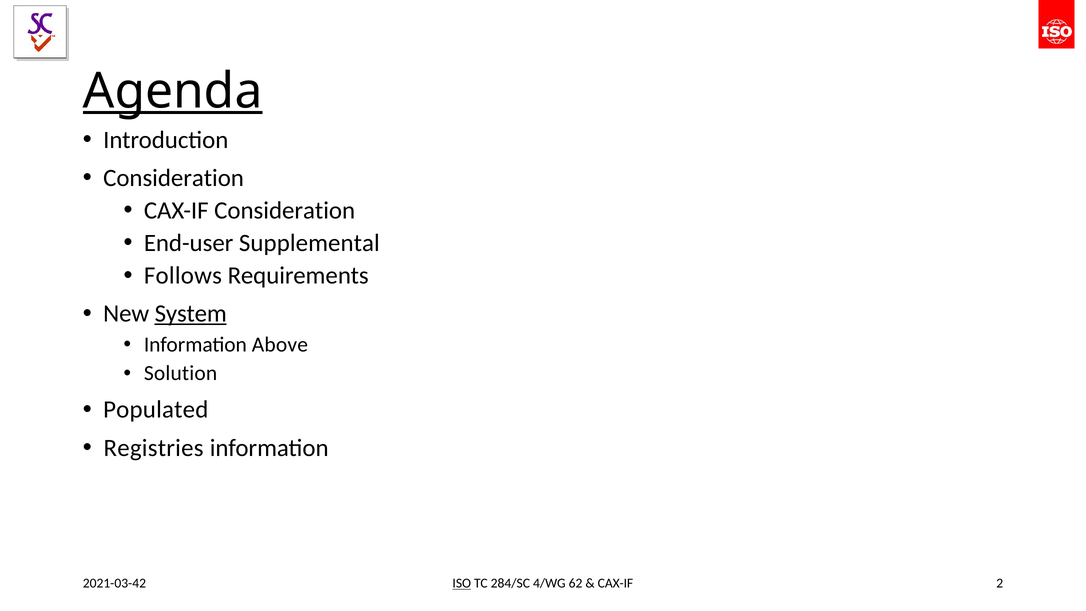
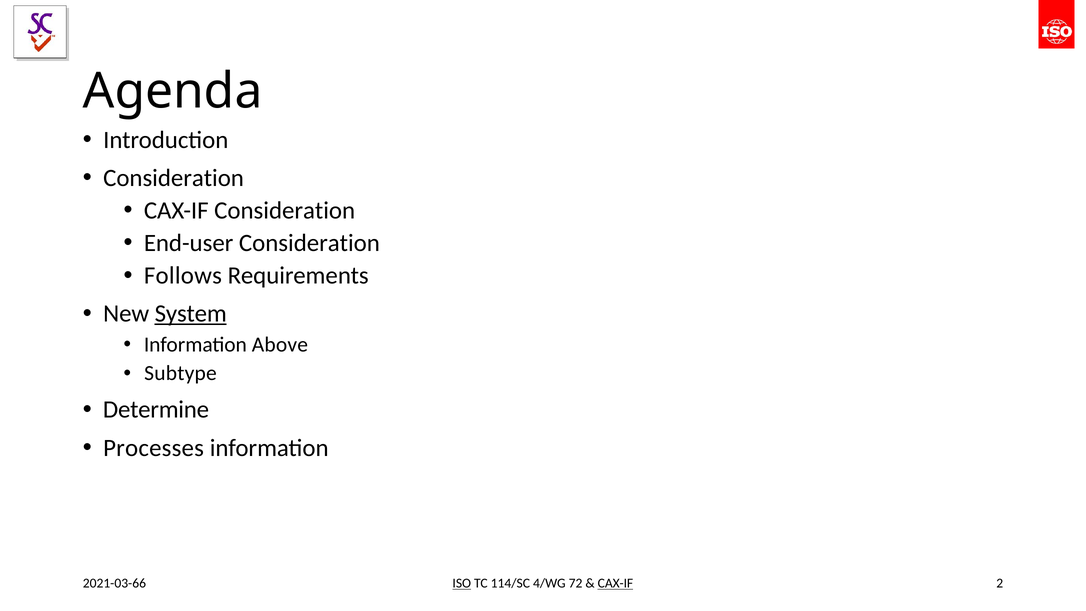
Agenda underline: present -> none (173, 91)
End-user Supplemental: Supplemental -> Consideration (309, 243)
Solution: Solution -> Subtype (181, 373)
Populated: Populated -> Determine (156, 410)
Registries: Registries -> Processes (154, 448)
284/SC: 284/SC -> 114/SC (510, 583)
62: 62 -> 72 (576, 583)
CAX-IF underline: none -> present (615, 583)
2021-03-42: 2021-03-42 -> 2021-03-66 (114, 583)
